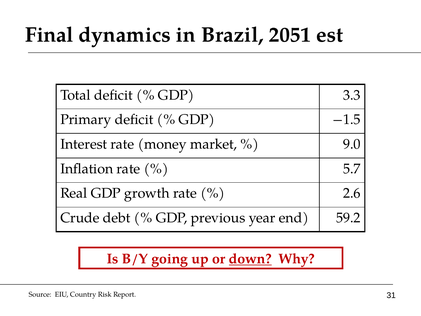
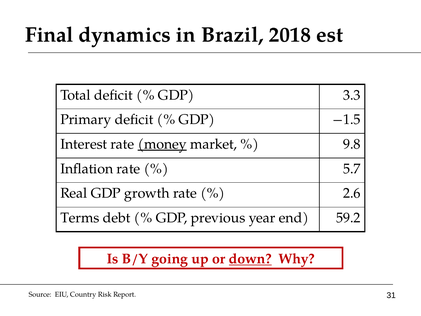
2051: 2051 -> 2018 (290, 35)
money underline: none -> present (162, 144)
9.0: 9.0 -> 9.8 (352, 144)
Crude: Crude -> Terms (80, 218)
